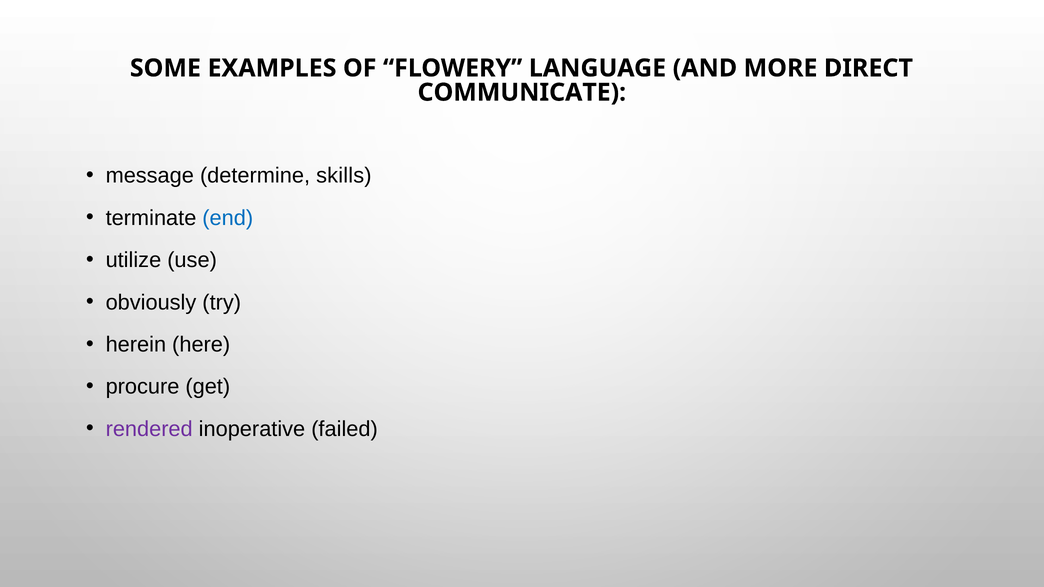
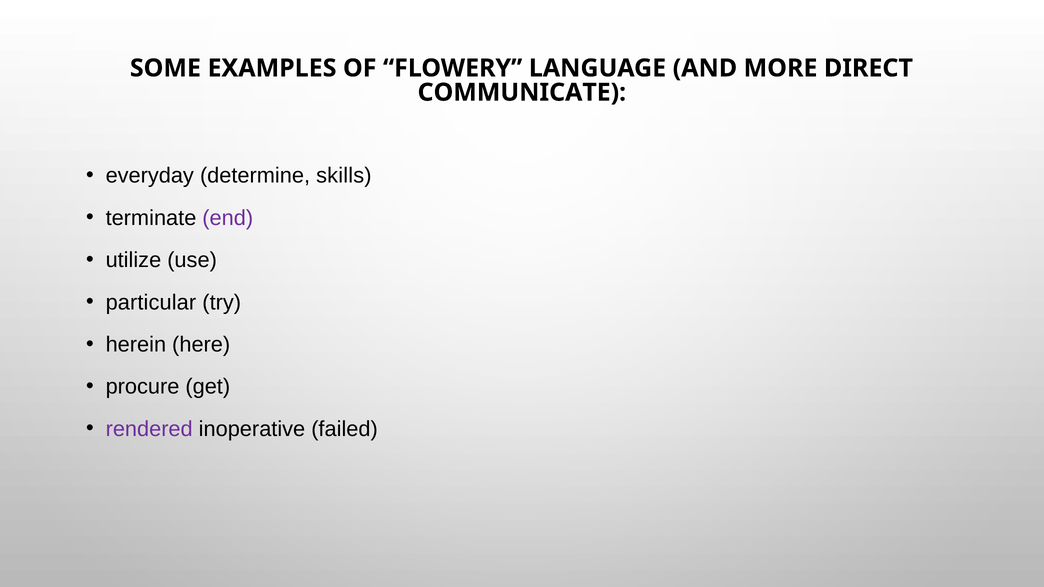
message: message -> everyday (150, 176)
end colour: blue -> purple (228, 218)
obviously: obviously -> particular (151, 303)
